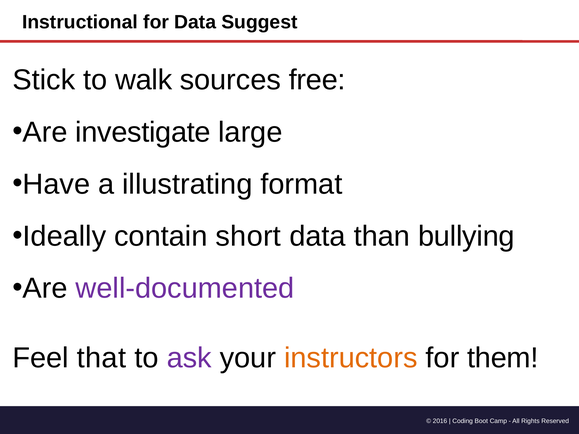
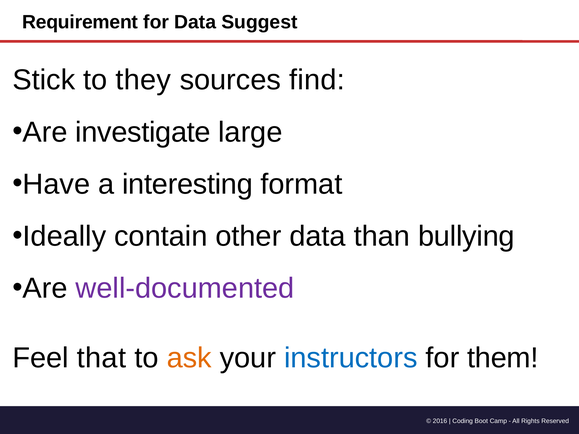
Instructional: Instructional -> Requirement (80, 22)
walk: walk -> they (143, 80)
free: free -> find (317, 80)
illustrating: illustrating -> interesting (187, 184)
short: short -> other (248, 236)
ask colour: purple -> orange (189, 358)
instructors colour: orange -> blue (351, 358)
